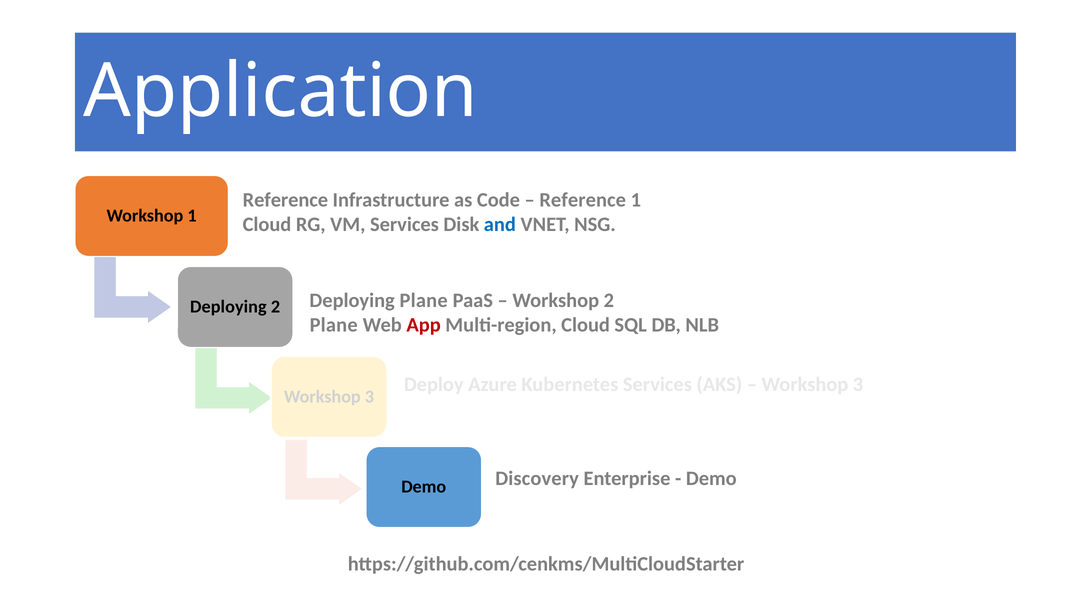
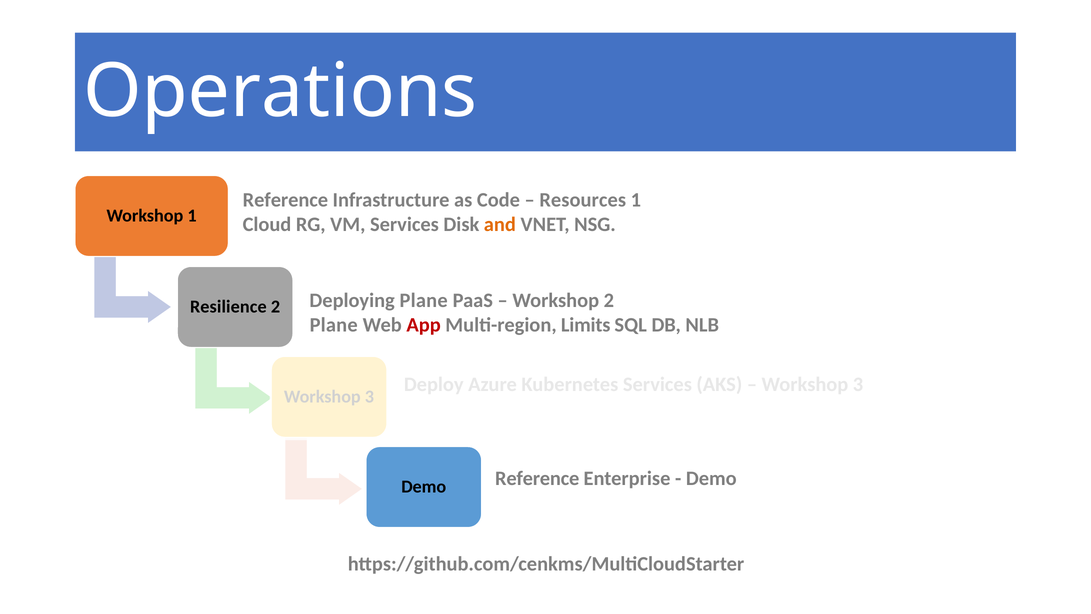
Application: Application -> Operations (280, 92)
Reference: Reference -> Resources (583, 200)
and colour: blue -> orange (500, 225)
Deploying: Deploying -> Resilience (228, 307)
Multi-region Cloud: Cloud -> Limits (586, 325)
Discovery: Discovery -> Reference (537, 478)
